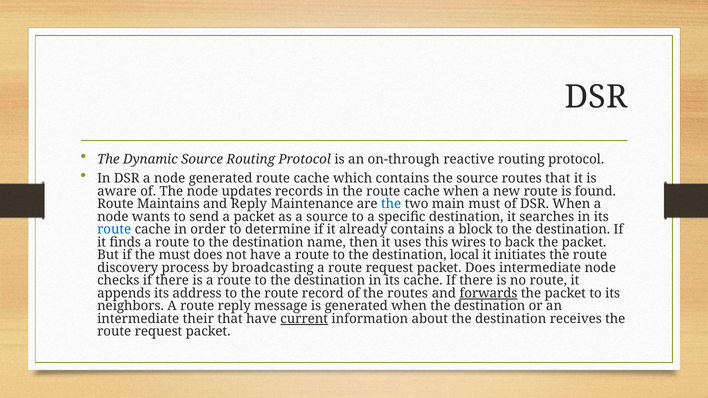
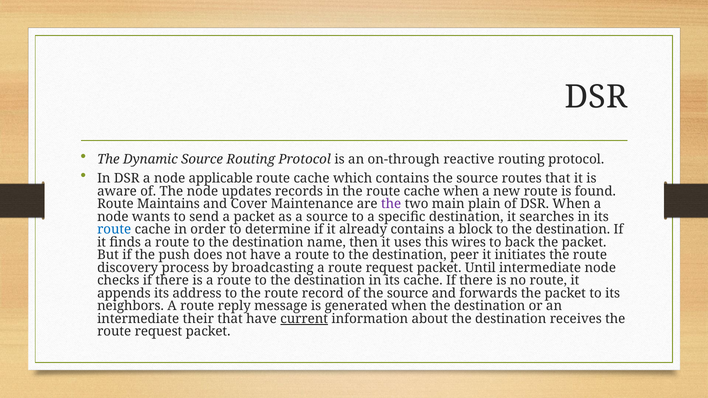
node generated: generated -> applicable (221, 179)
and Reply: Reply -> Cover (249, 204)
the colour: blue -> purple (391, 204)
main must: must -> plain (484, 204)
the must: must -> push (174, 255)
local: local -> peer (464, 255)
packet Does: Does -> Until (480, 268)
of the routes: routes -> source (408, 293)
forwards underline: present -> none (488, 293)
